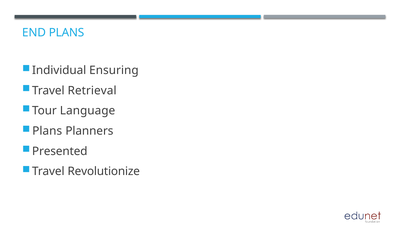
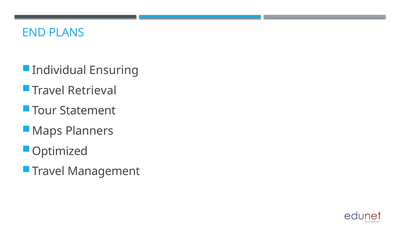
Language: Language -> Statement (88, 111)
Plans: Plans -> Maps (47, 131)
Presented: Presented -> Optimized (60, 151)
Revolutionize: Revolutionize -> Management (104, 171)
